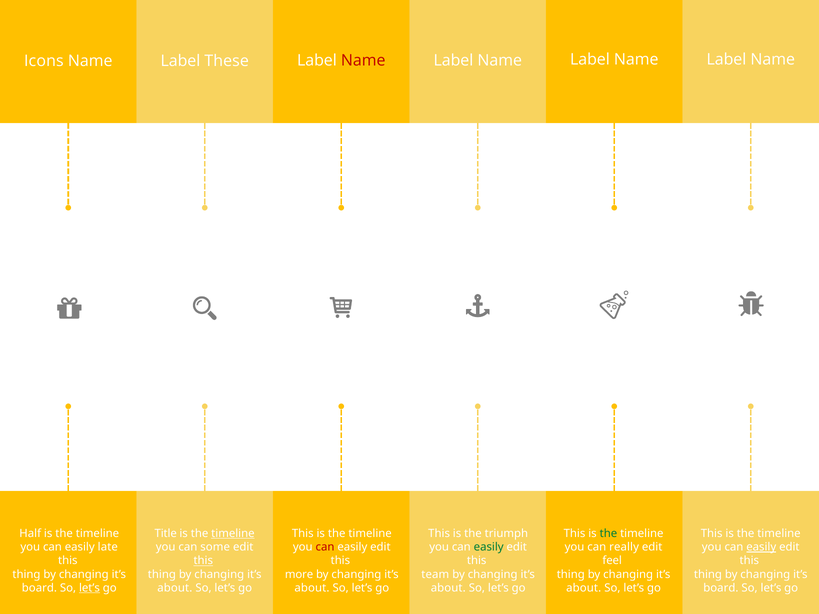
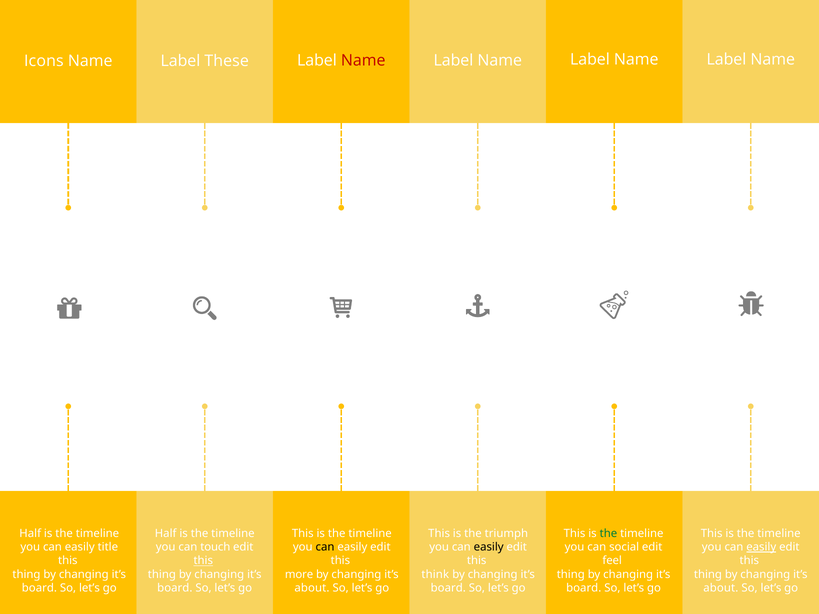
Title: Title -> Half (166, 534)
timeline underline: present -> none (233, 534)
late: late -> title (108, 547)
some: some -> touch (215, 547)
can colour: red -> black (325, 547)
easily colour: green -> black (489, 547)
really: really -> social (624, 547)
team: team -> think (435, 575)
let’s underline: present -> none (89, 588)
about: about -> board (175, 588)
about: about -> board (448, 588)
about: about -> board (584, 588)
board: board -> about (721, 588)
